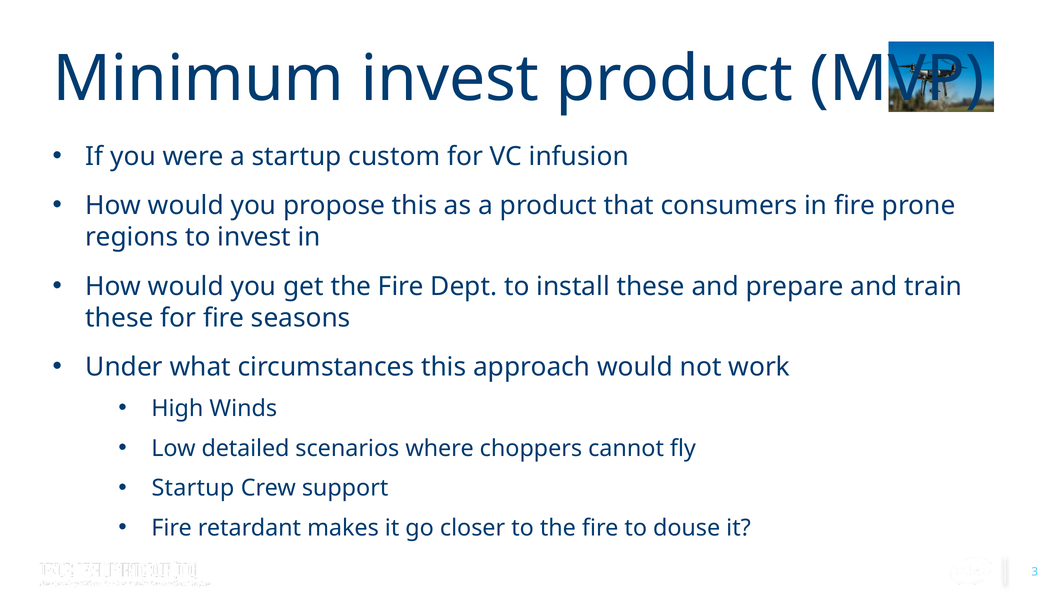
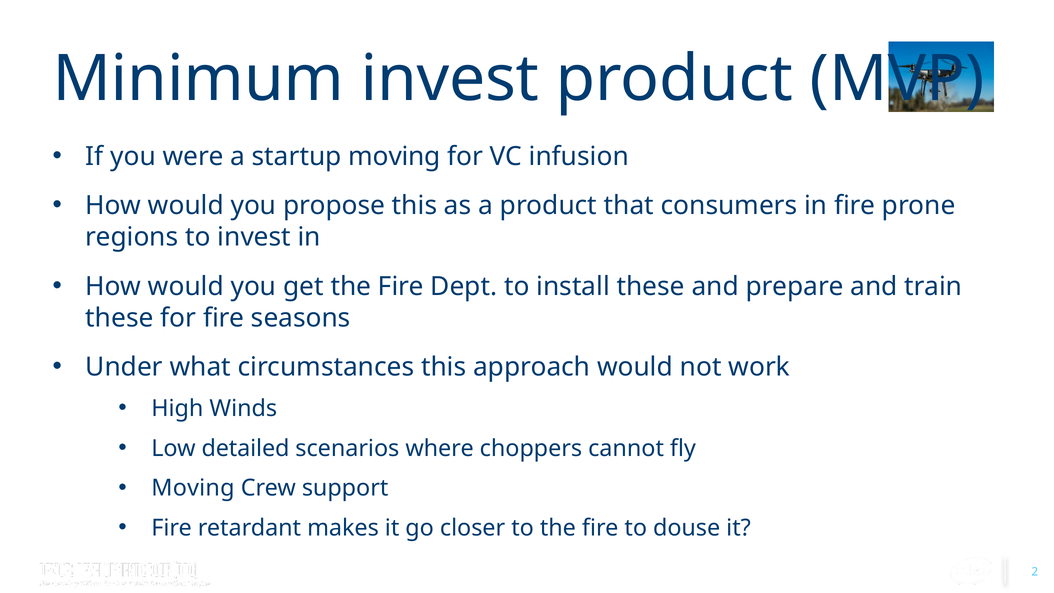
startup custom: custom -> moving (394, 156)
Startup: Startup -> Moving (193, 488)
3: 3 -> 2 (1035, 572)
